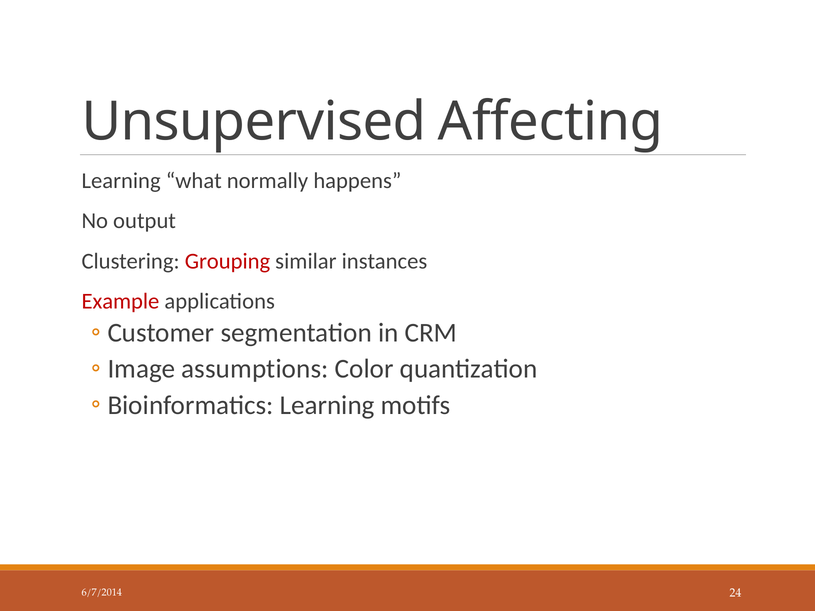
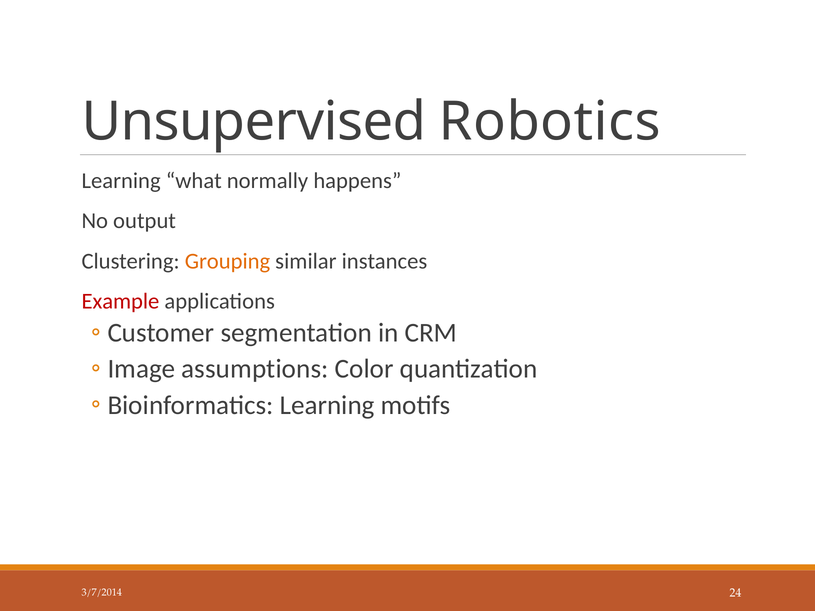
Affecting: Affecting -> Robotics (550, 122)
Grouping colour: red -> orange (227, 261)
6/7/2014: 6/7/2014 -> 3/7/2014 (102, 593)
